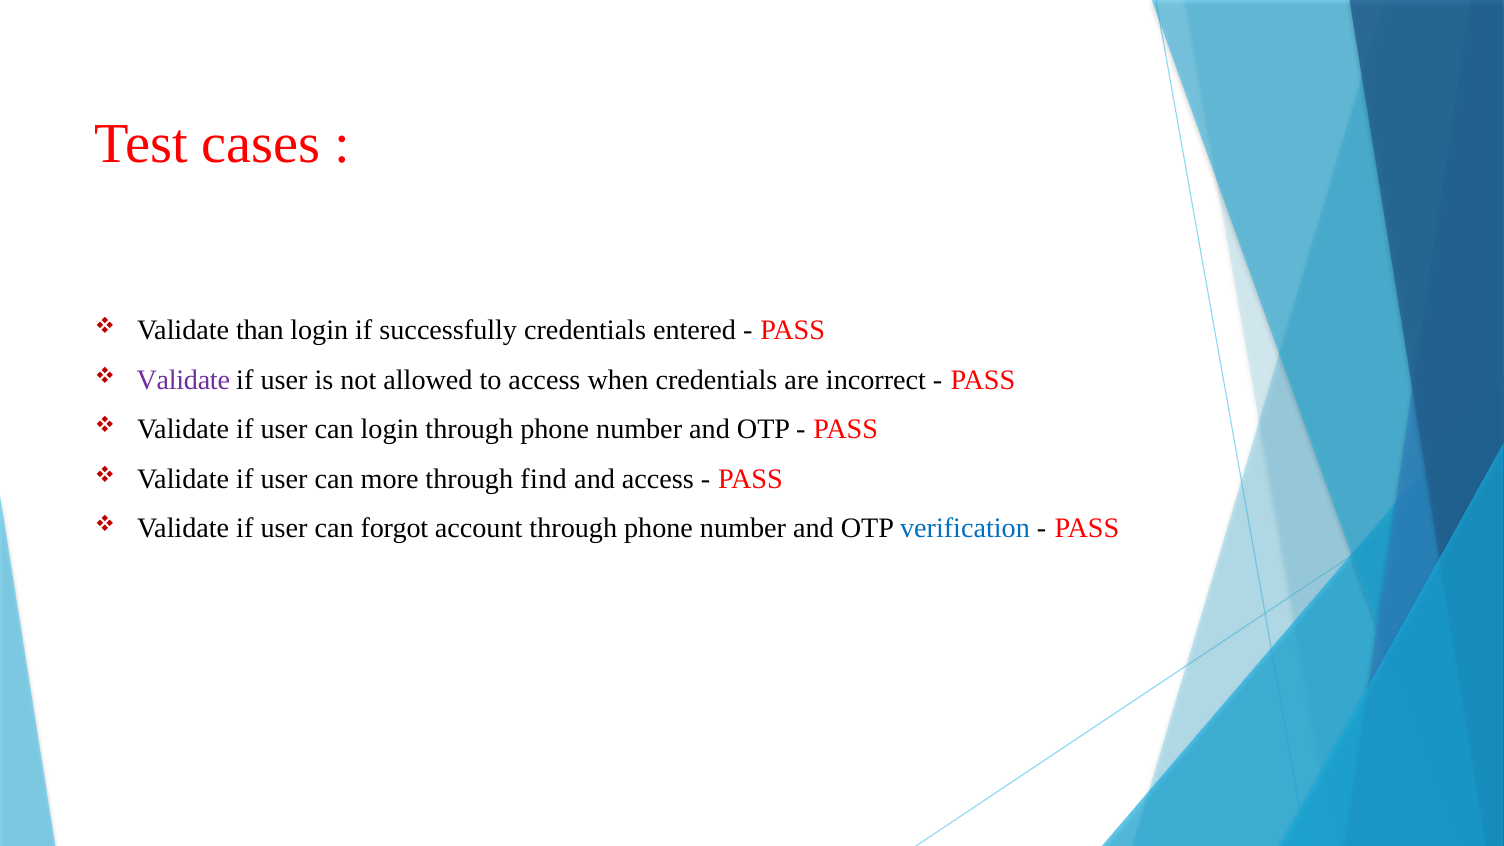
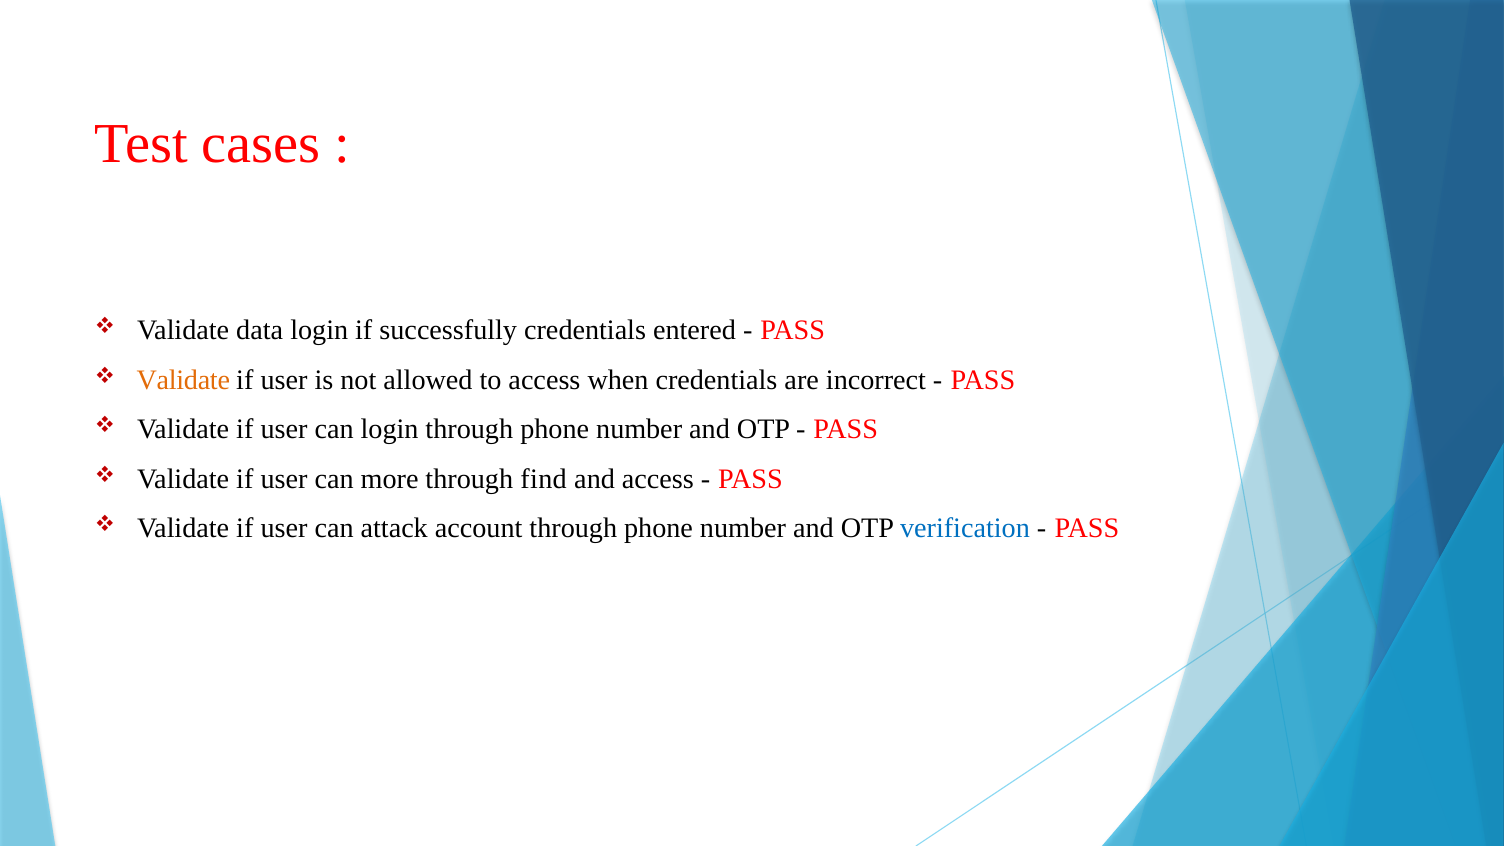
than: than -> data (260, 330)
Validate colour: purple -> orange (183, 380)
forgot: forgot -> attack (394, 528)
